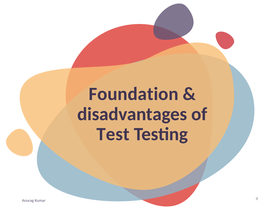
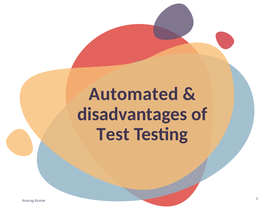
Foundation: Foundation -> Automated (134, 94)
